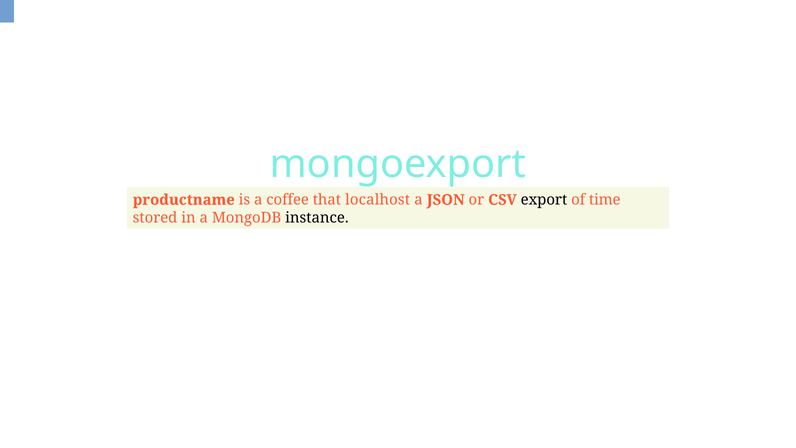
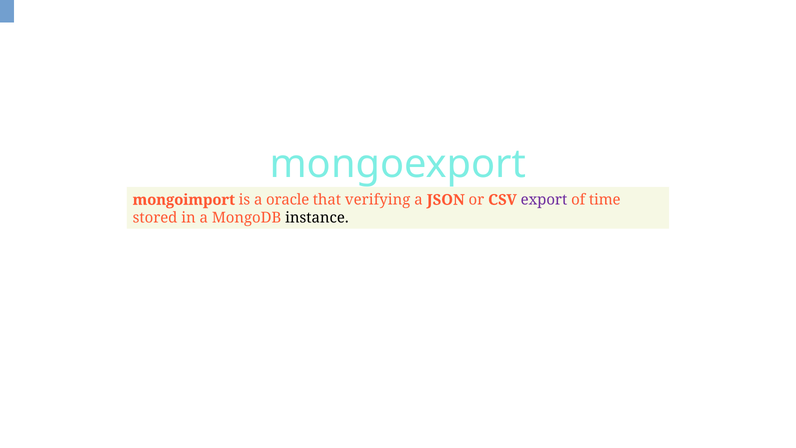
productname: productname -> mongoimport (184, 200)
coffee: coffee -> oracle (288, 200)
localhost: localhost -> verifying (378, 200)
export colour: black -> purple (544, 200)
